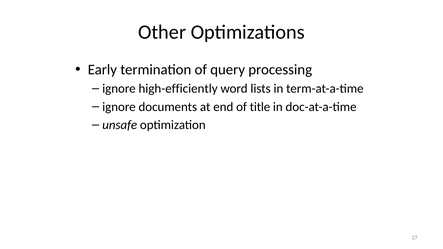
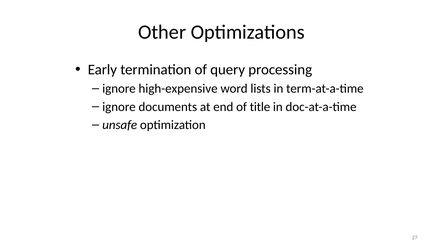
high-efficiently: high-efficiently -> high-expensive (178, 89)
